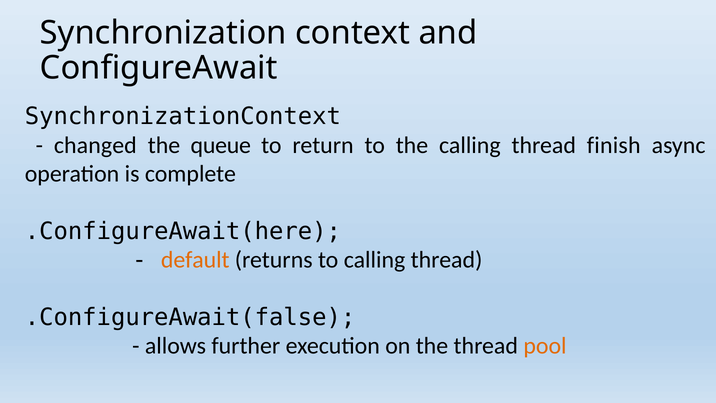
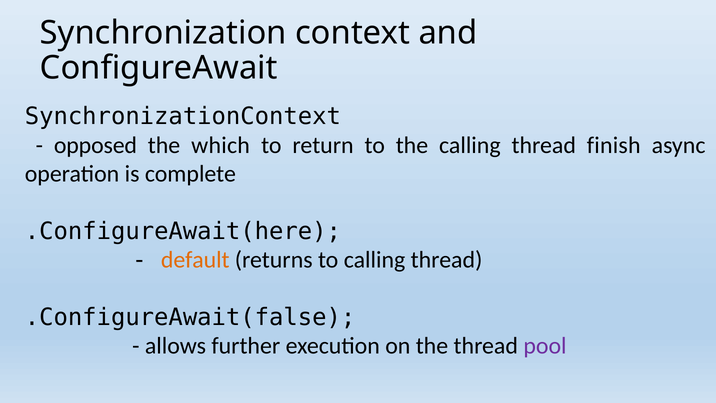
changed: changed -> opposed (95, 145)
queue: queue -> which (221, 145)
pool colour: orange -> purple (545, 346)
